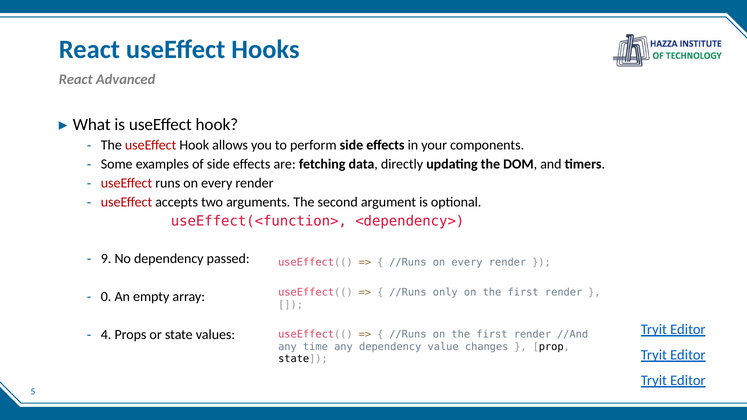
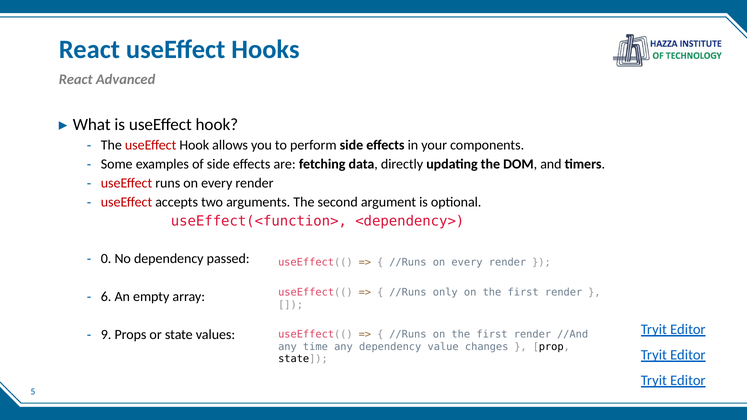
9: 9 -> 0 (106, 259)
0: 0 -> 6 (106, 297)
4: 4 -> 9 (106, 335)
